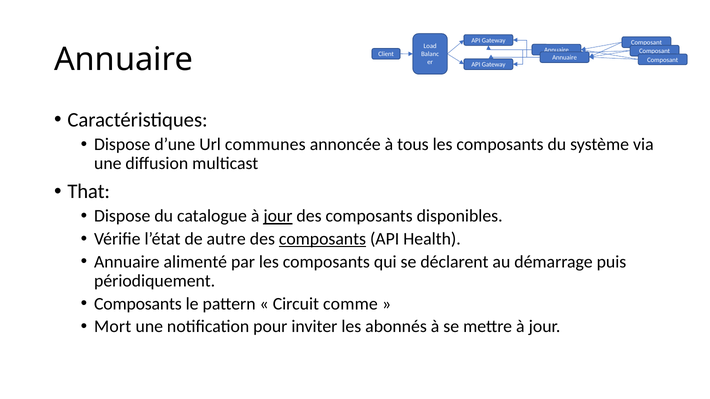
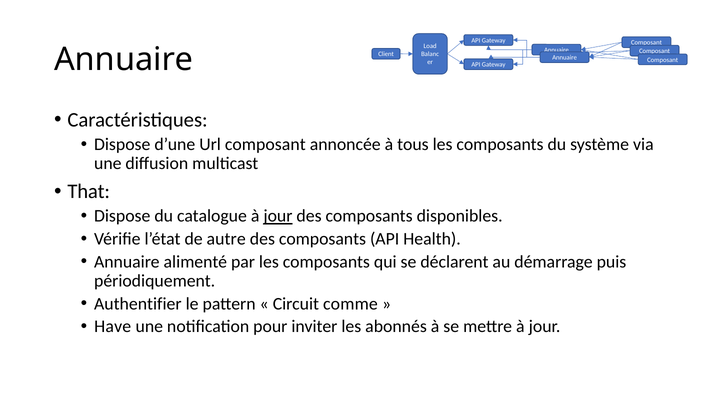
Url communes: communes -> composant (265, 145)
composants underline: present -> none (322, 239)
Composants: Composants -> Authentifier (138, 304)
Mort: Mort -> Have (113, 327)
